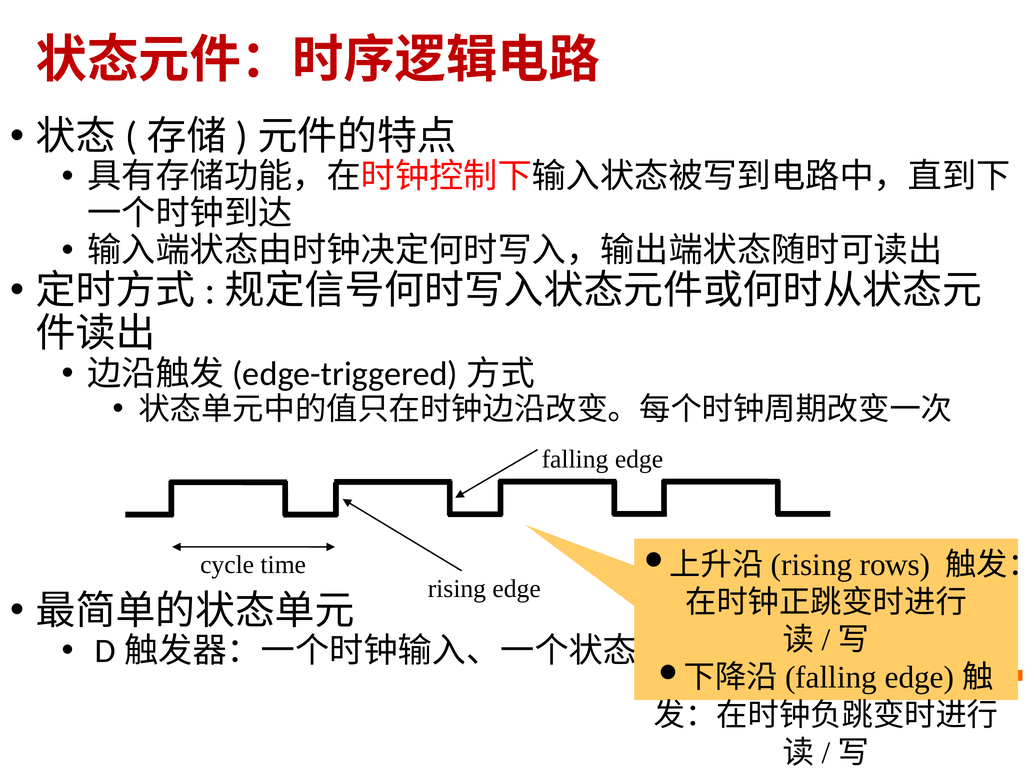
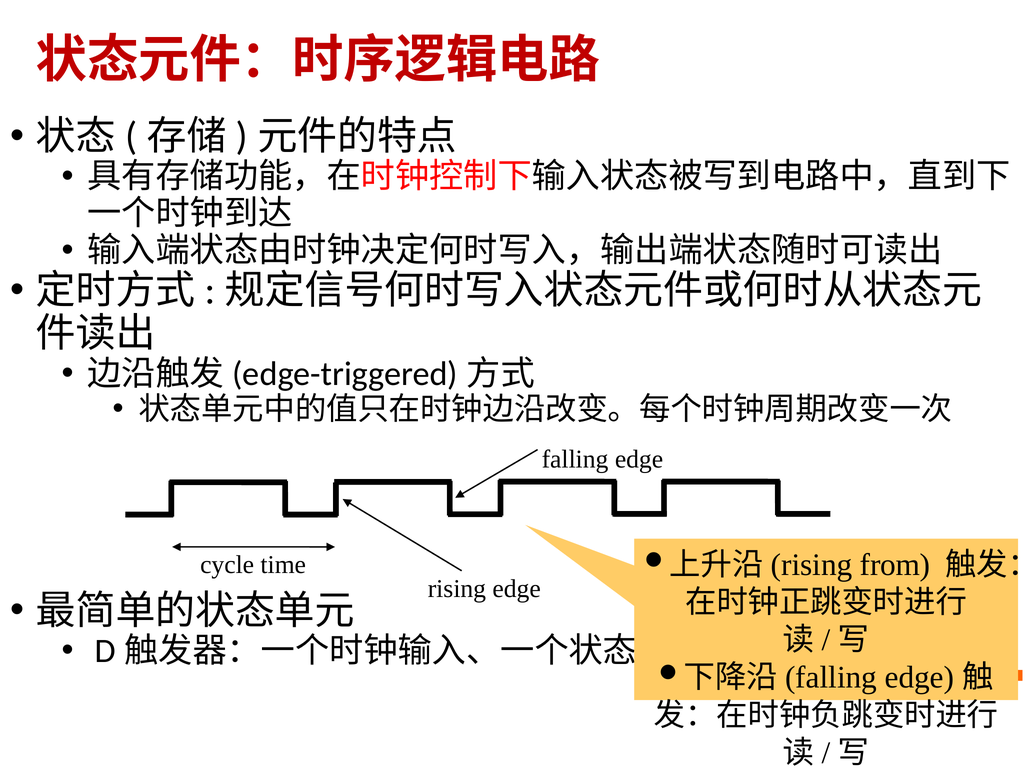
rows: rows -> from (895, 564)
